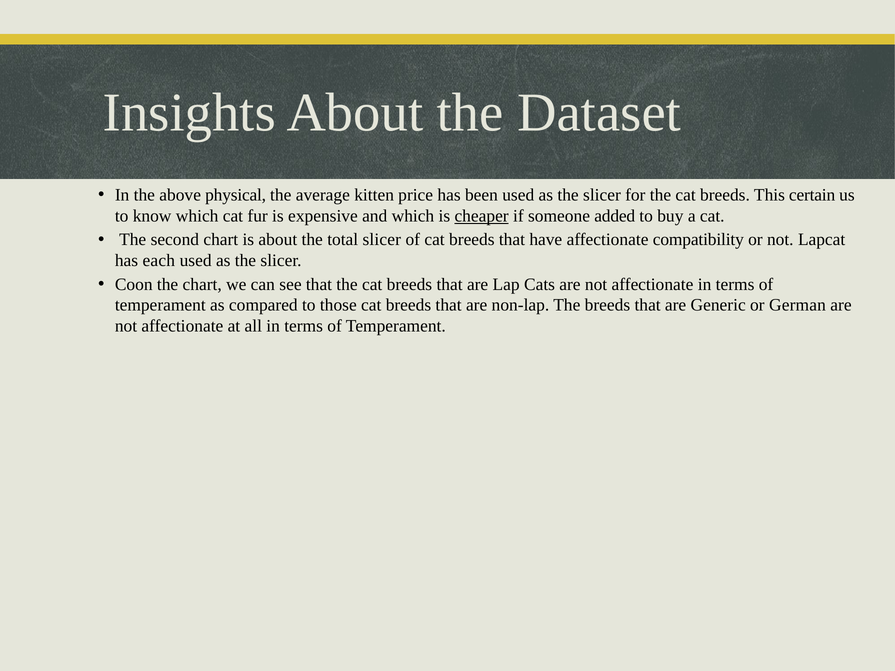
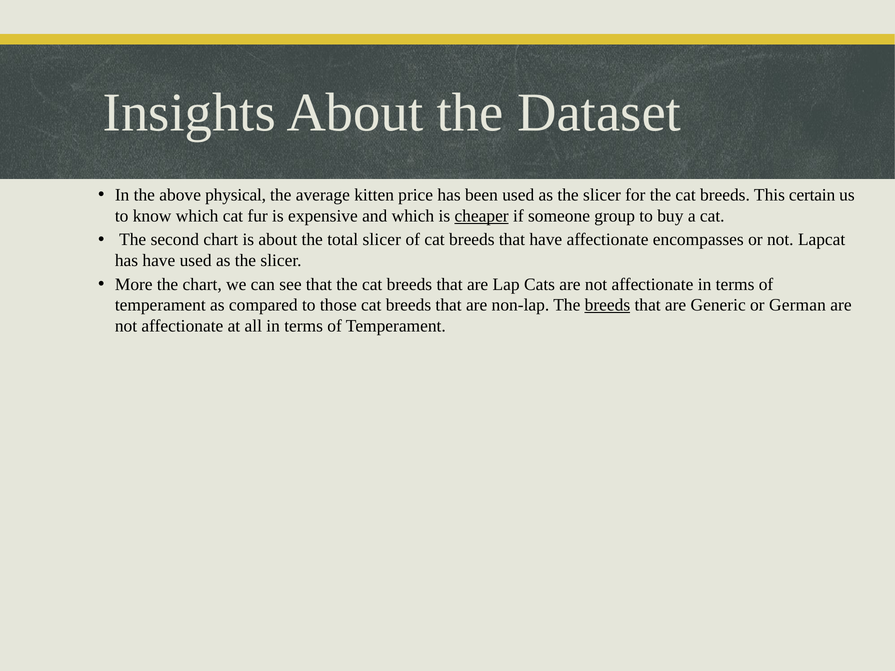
added: added -> group (615, 216)
compatibility: compatibility -> encompasses (698, 240)
has each: each -> have (159, 261)
Coon: Coon -> More (134, 284)
breeds underline: none -> present (607, 305)
